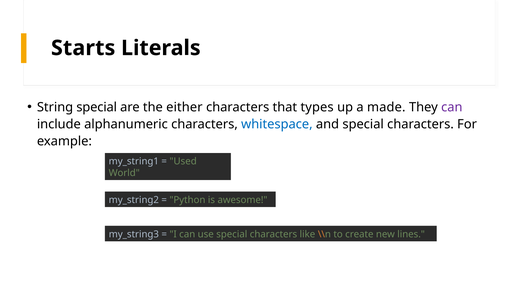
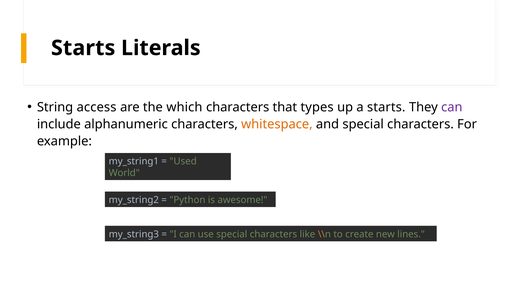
String special: special -> access (97, 107)
either: either -> which (184, 107)
a made: made -> starts (386, 107)
whitespace colour: blue -> orange (277, 124)
